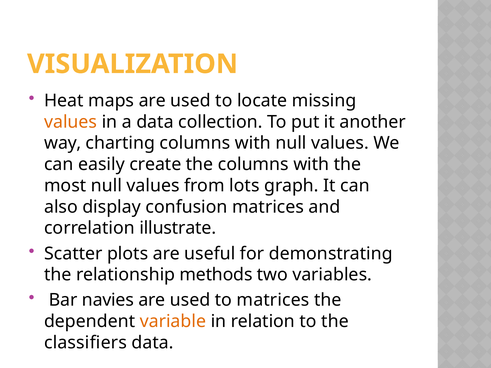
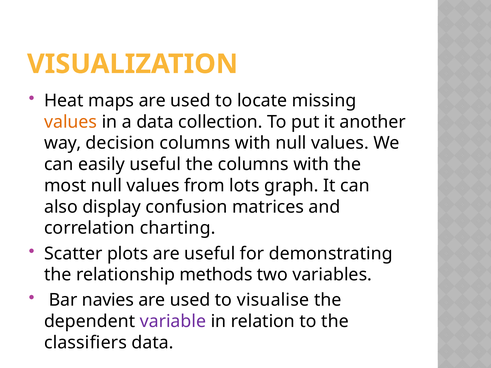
charting: charting -> decision (120, 143)
easily create: create -> useful (155, 165)
illustrate: illustrate -> charting (178, 228)
to matrices: matrices -> visualise (273, 300)
variable colour: orange -> purple (173, 322)
